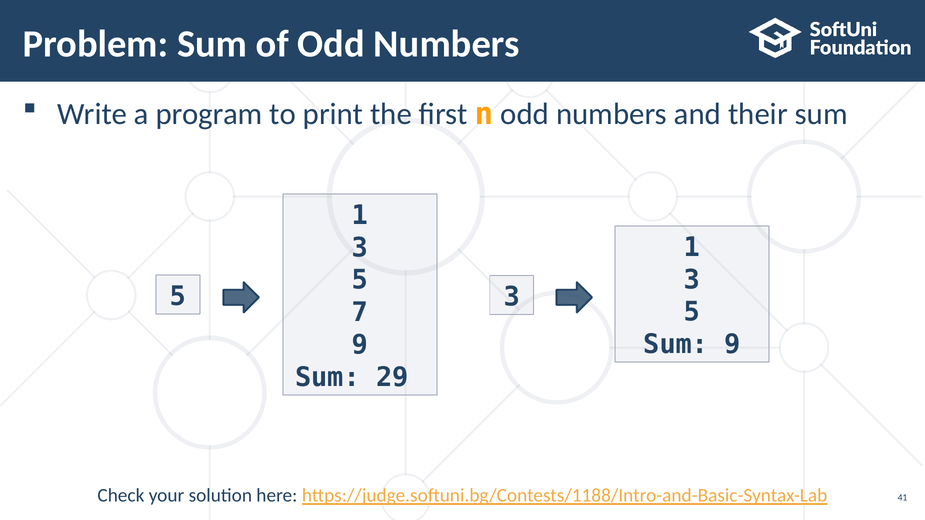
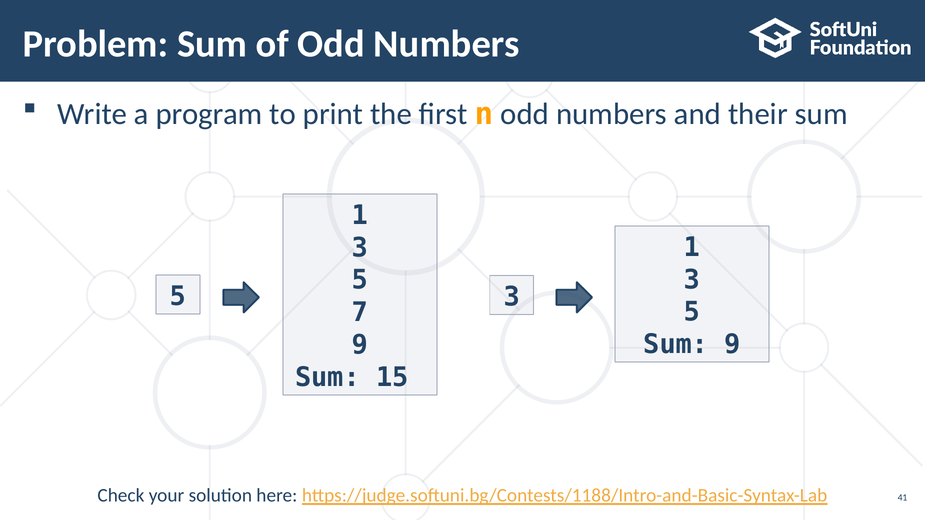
29: 29 -> 15 (392, 377)
